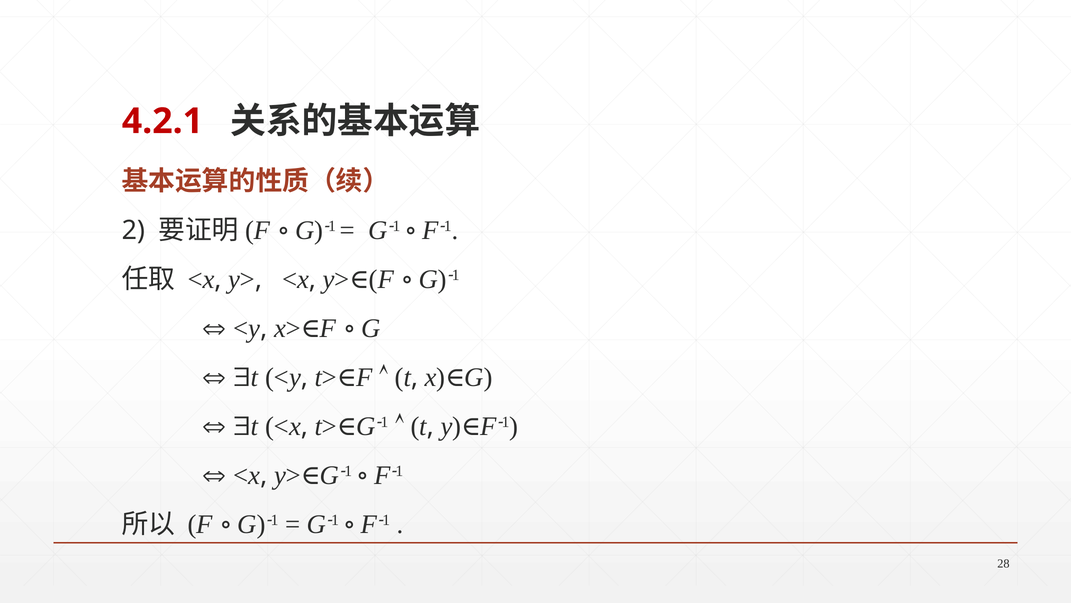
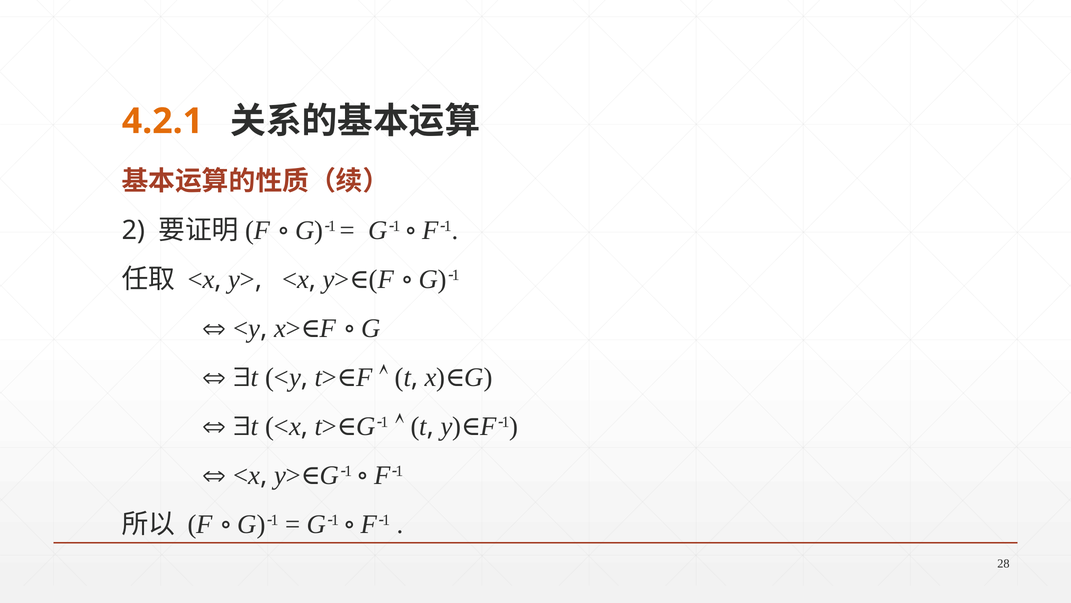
4.2.1 colour: red -> orange (162, 121)
